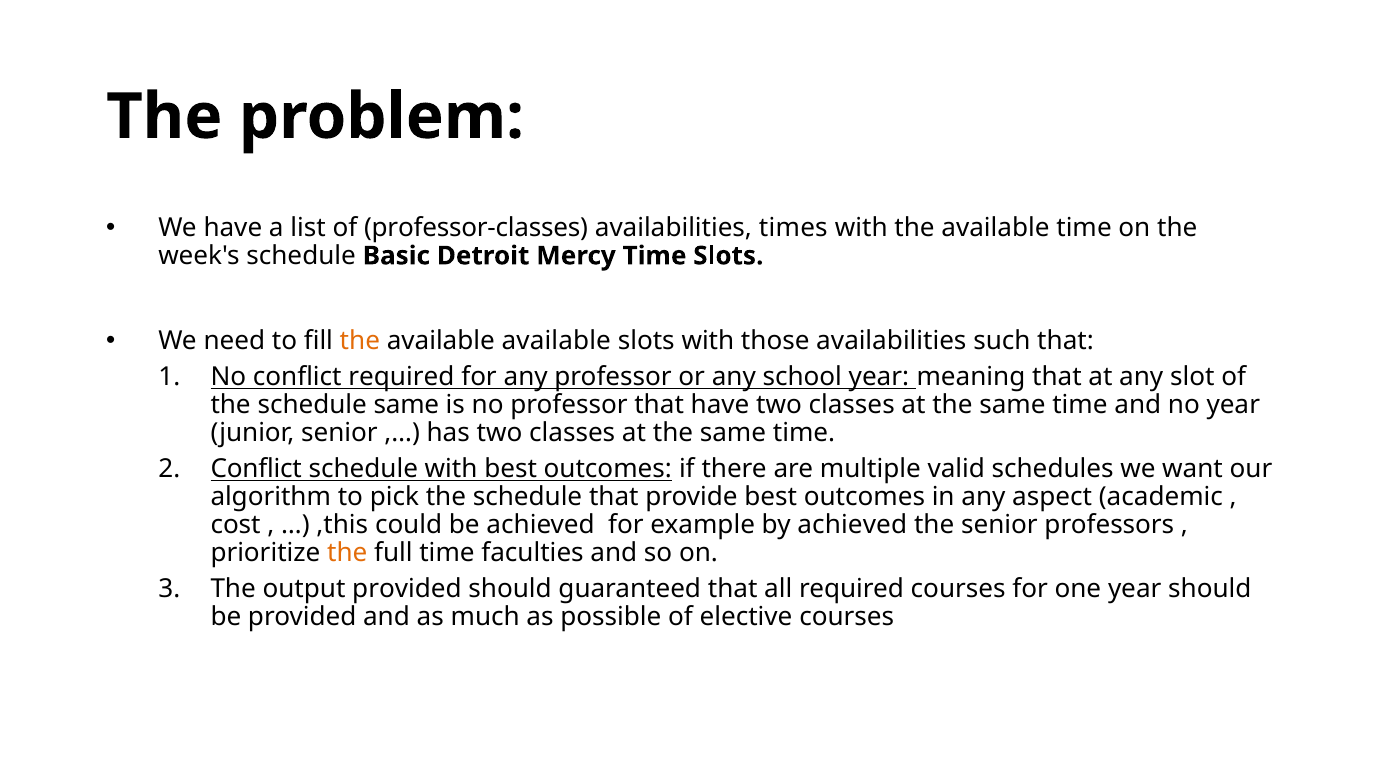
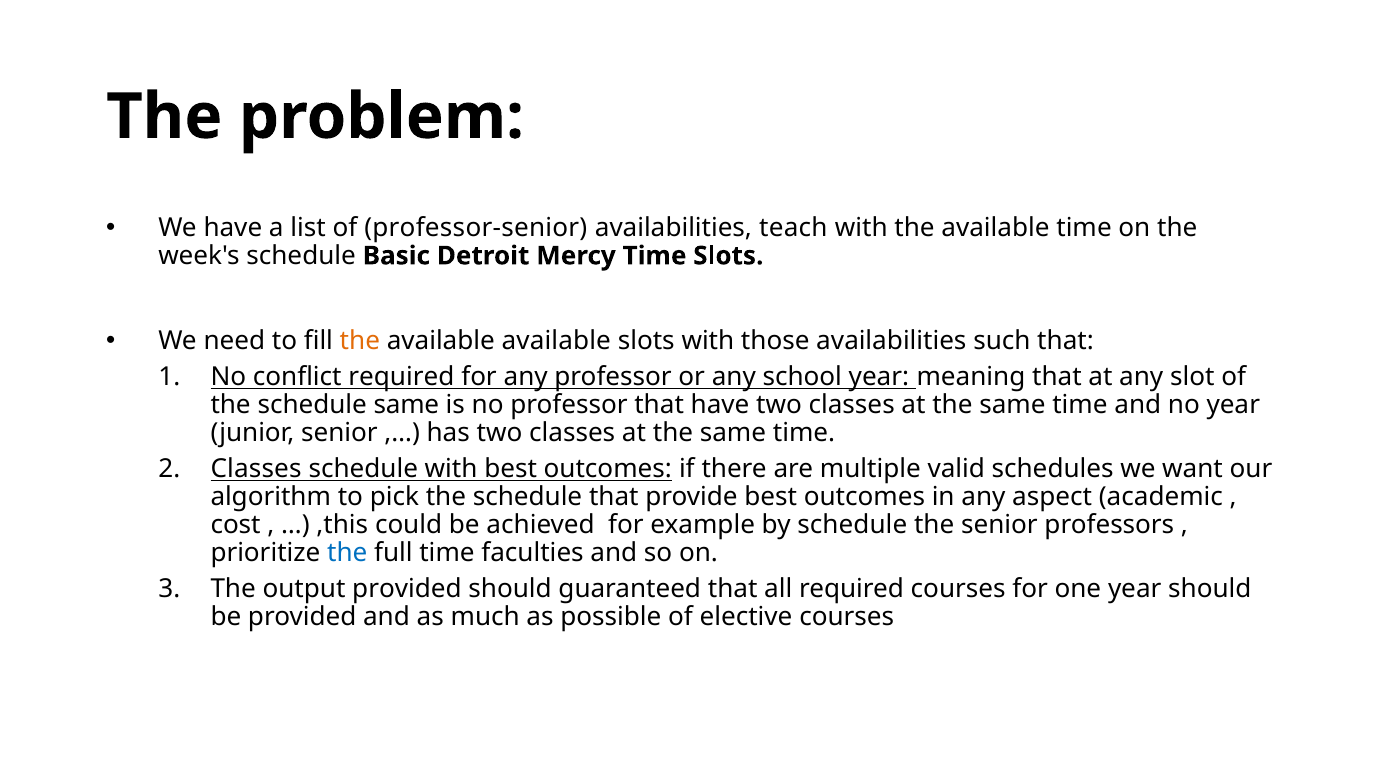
professor-classes: professor-classes -> professor-senior (476, 228)
times: times -> teach (793, 228)
Conflict: Conflict -> Classes (256, 468)
by achieved: achieved -> schedule (852, 525)
the colour: orange -> blue (347, 553)
